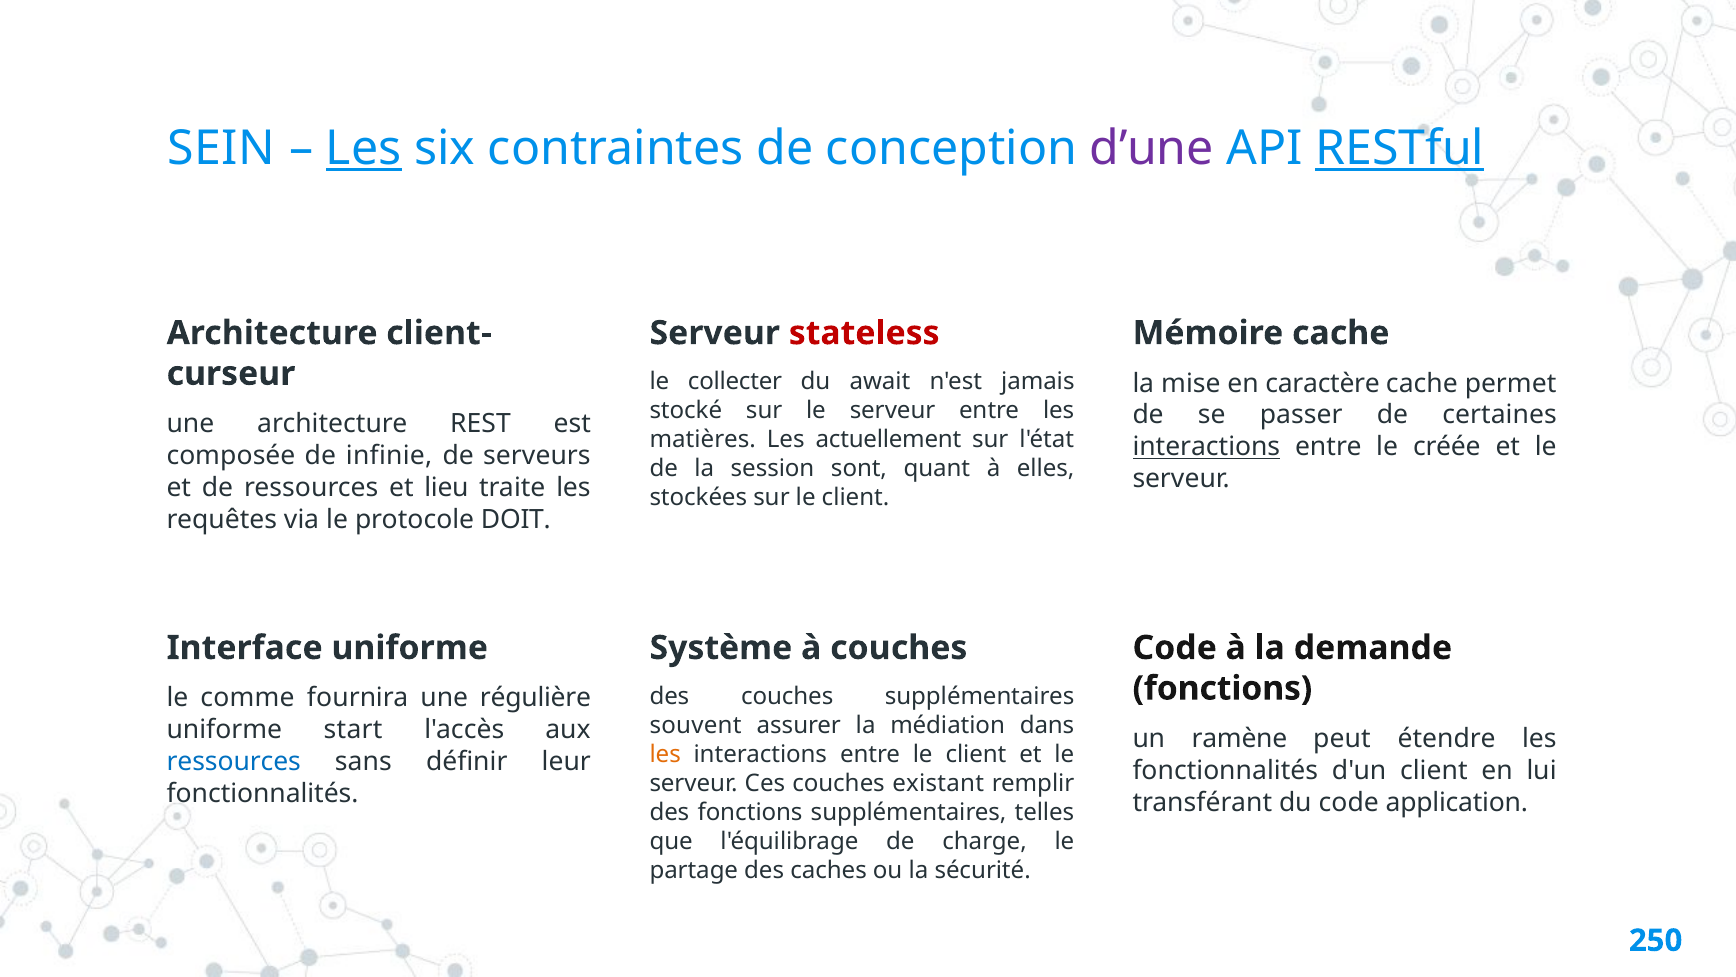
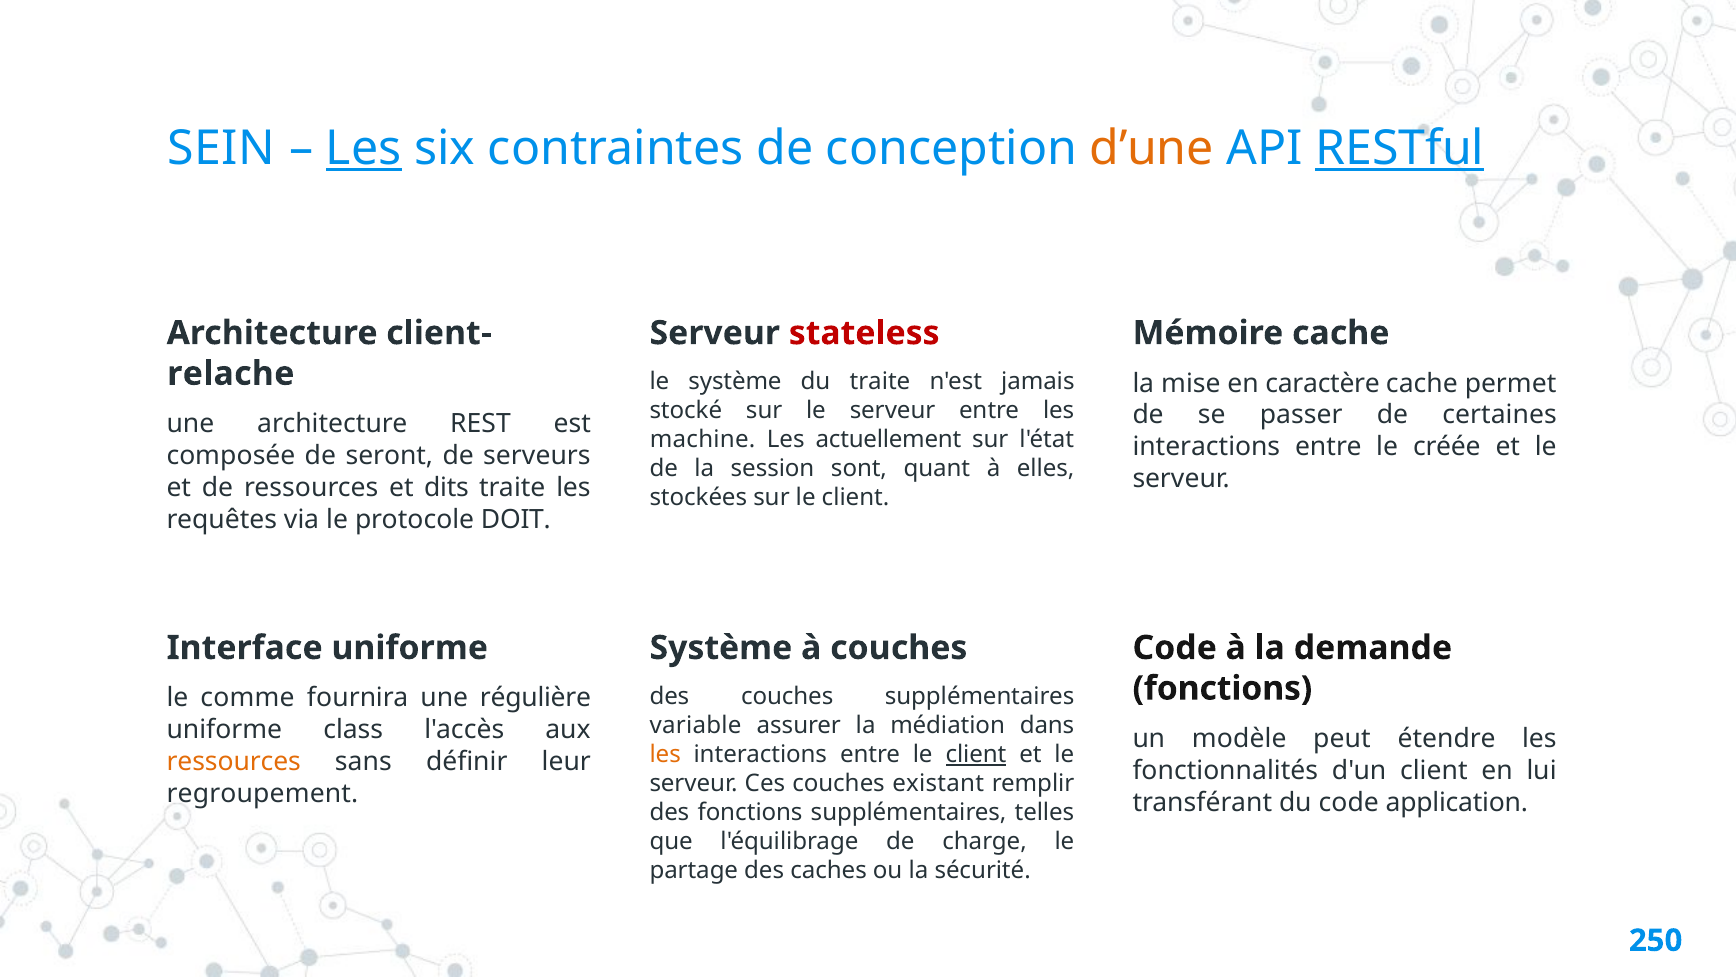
d’une colour: purple -> orange (1152, 149)
curseur: curseur -> relache (231, 373)
le collecter: collecter -> système (735, 381)
du await: await -> traite (880, 381)
matières: matières -> machine (703, 439)
interactions underline: present -> none (1206, 447)
infinie: infinie -> seront (389, 455)
lieu: lieu -> dits (447, 487)
souvent: souvent -> variable (696, 725)
start: start -> class (353, 730)
ramène: ramène -> modèle (1239, 738)
client underline: none -> present (976, 754)
ressources colour: blue -> orange (234, 761)
fonctionnalités: fonctionnalités -> regroupement (262, 793)
